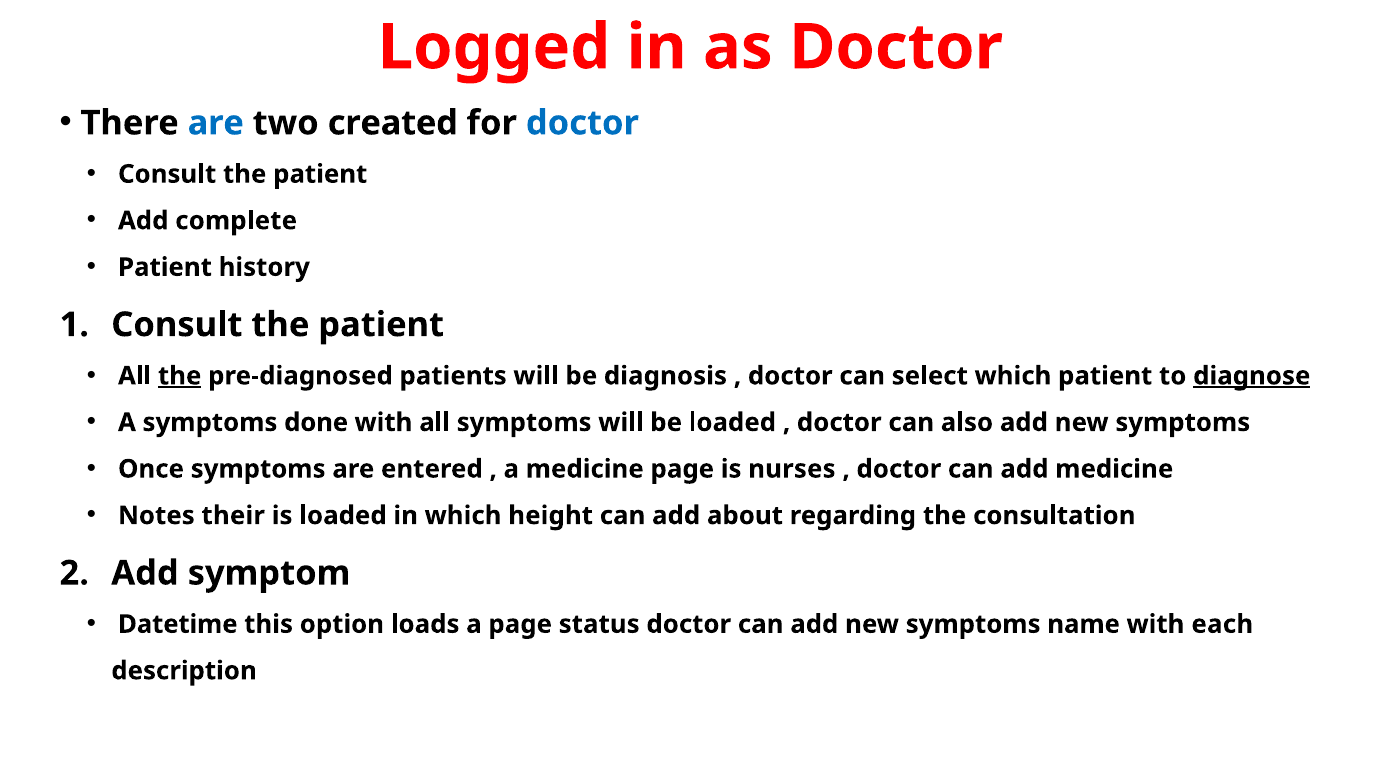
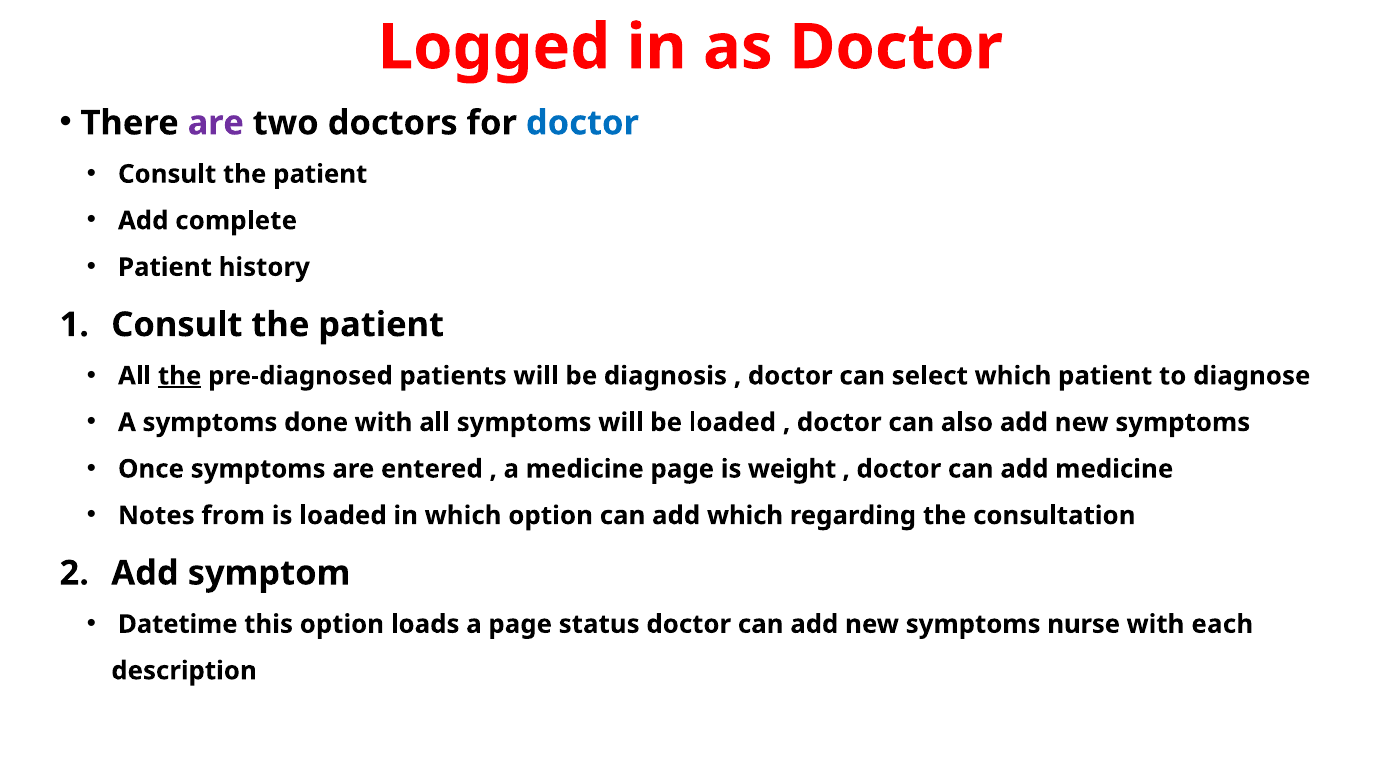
are colour: blue -> purple (216, 123)
created: created -> doctors (393, 123)
diagnose underline: present -> none (1252, 376)
nurses: nurses -> weight (792, 469)
their: their -> from (233, 516)
which height: height -> option (551, 516)
add about: about -> which (745, 516)
name: name -> nurse (1084, 624)
